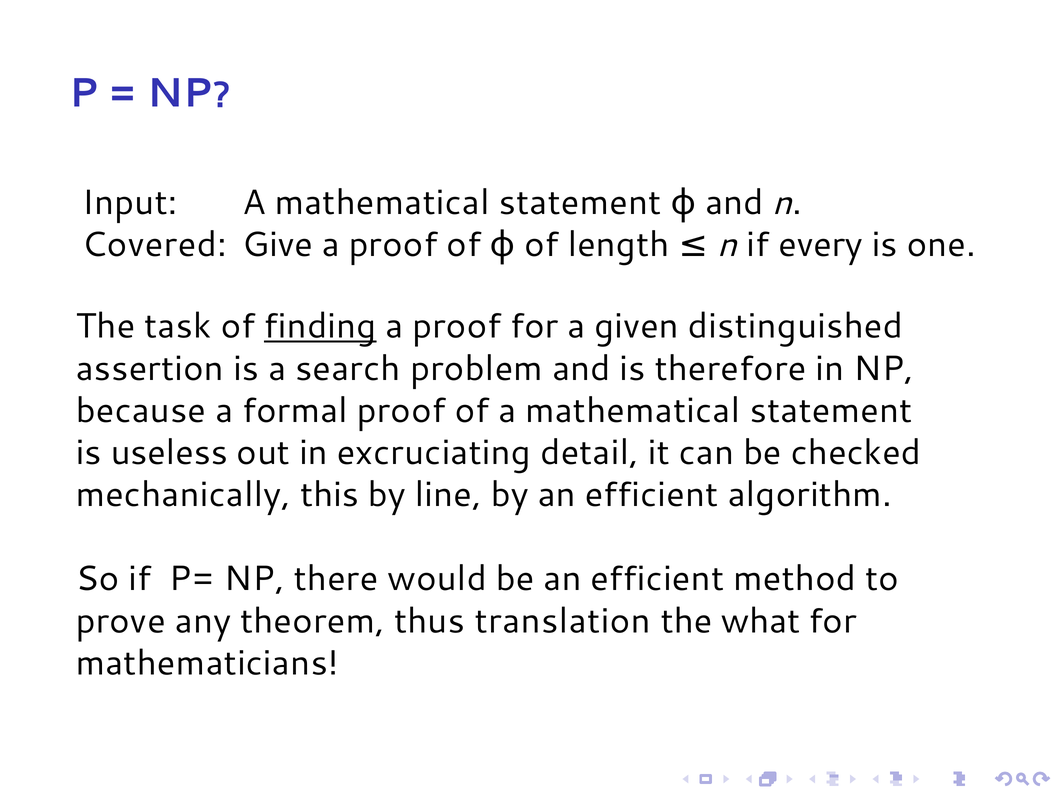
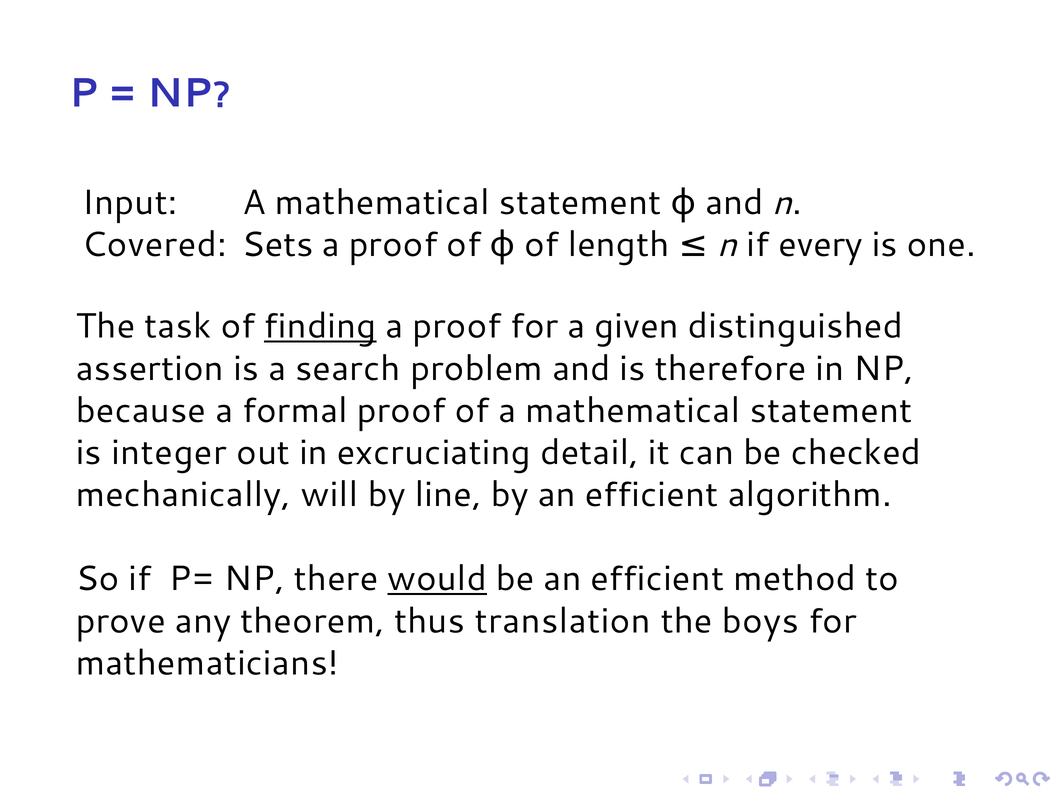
Give: Give -> Sets (278, 245)
useless: useless -> integer (169, 453)
this: this -> will (329, 495)
would underline: none -> present (437, 579)
what: what -> boys (760, 621)
